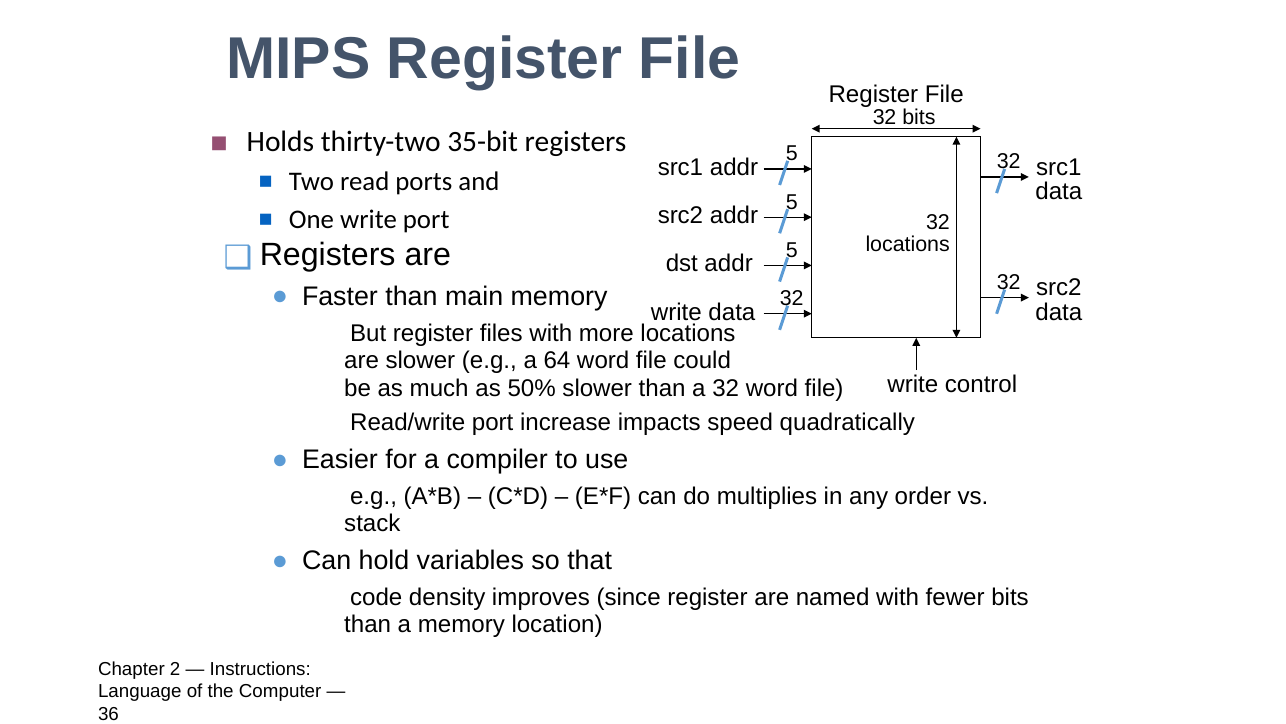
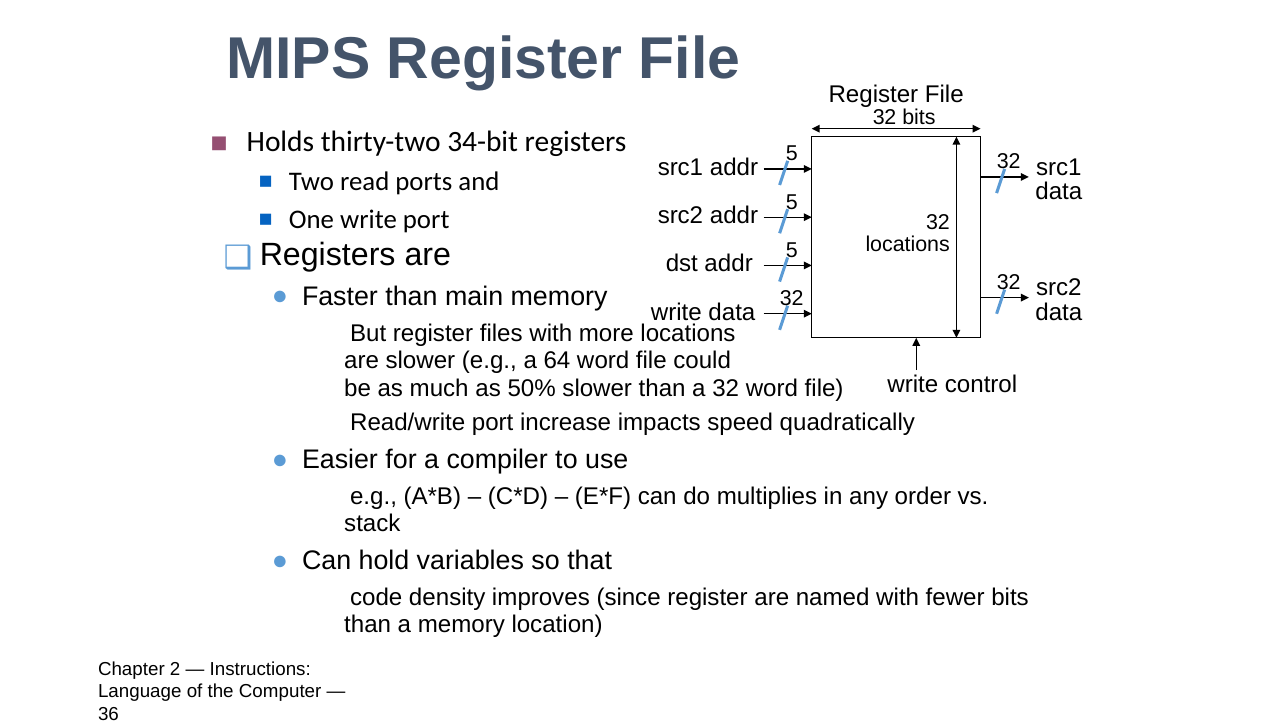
35-bit: 35-bit -> 34-bit (483, 142)
